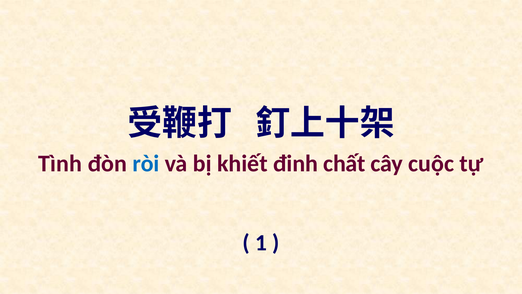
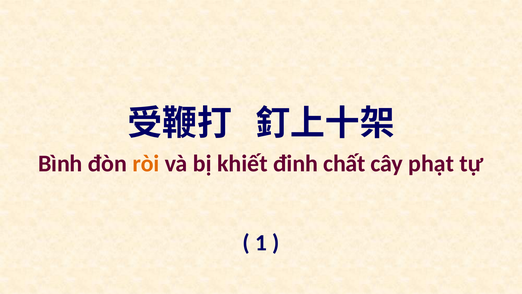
Tình: Tình -> Bình (60, 163)
ròi colour: blue -> orange (146, 163)
cuộc: cuộc -> phạt (431, 163)
